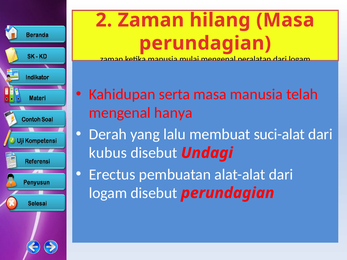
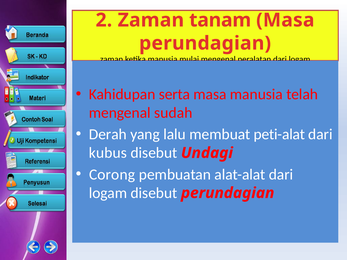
hilang: hilang -> tanam (220, 20)
hanya: hanya -> sudah (173, 113)
suci-alat: suci-alat -> peti-alat (279, 135)
Erectus: Erectus -> Corong (112, 175)
